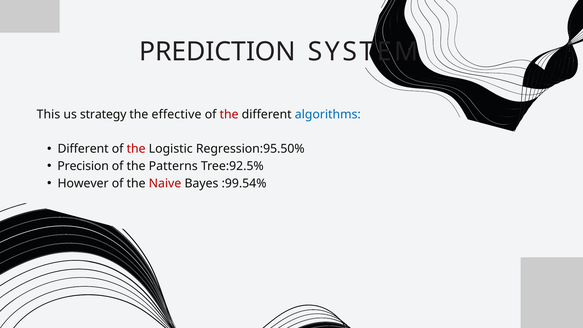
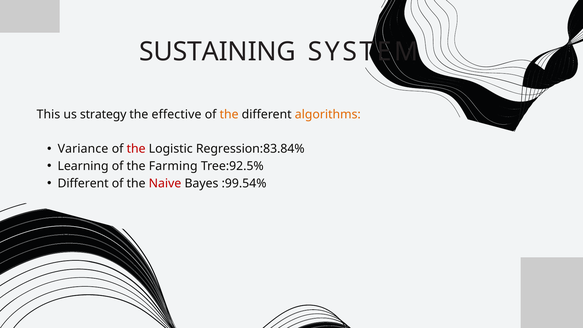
PREDICTION: PREDICTION -> SUSTAINING (218, 52)
the colour: red -> orange (229, 115)
algorithms colour: blue -> orange (328, 115)
Different: Different -> Variance (83, 149)
Regression:95.50%: Regression:95.50% -> Regression:83.84% (250, 149)
Precision: Precision -> Learning (83, 166)
Patterns: Patterns -> Farming (173, 166)
However: However -> Different (83, 183)
